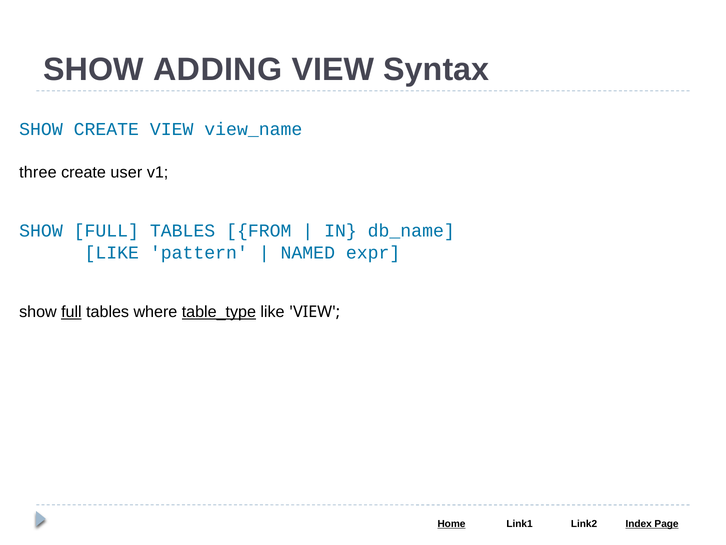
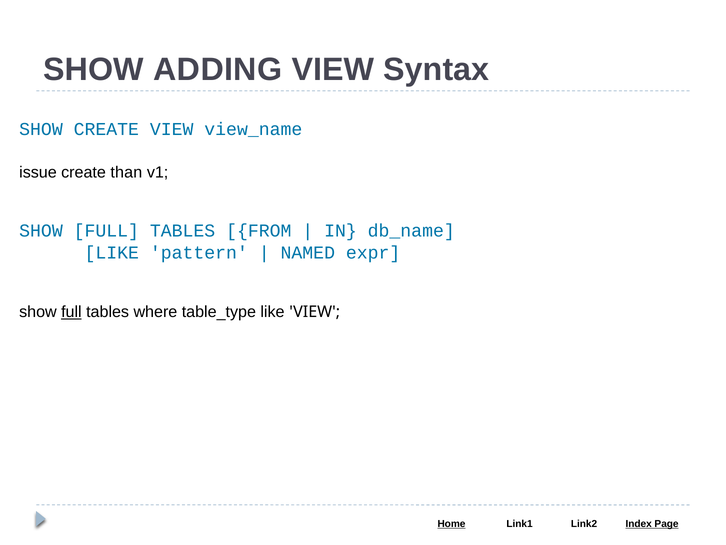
three: three -> issue (38, 172)
user: user -> than (126, 172)
table_type underline: present -> none (219, 312)
